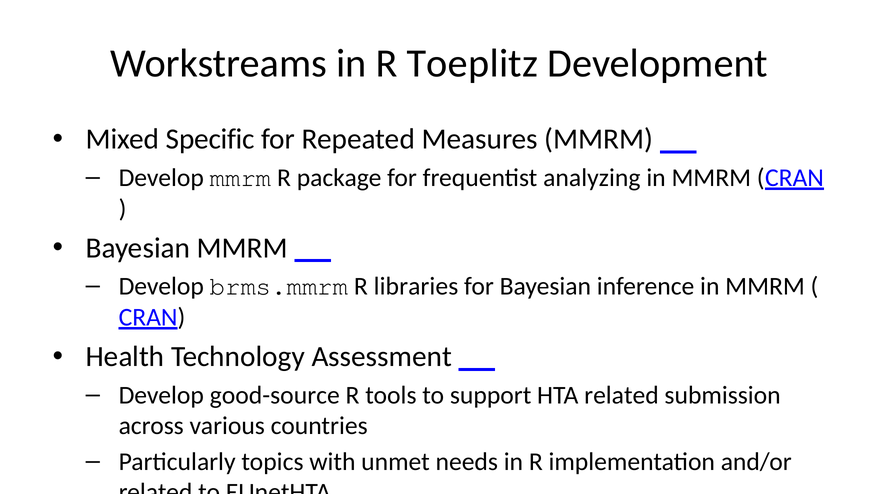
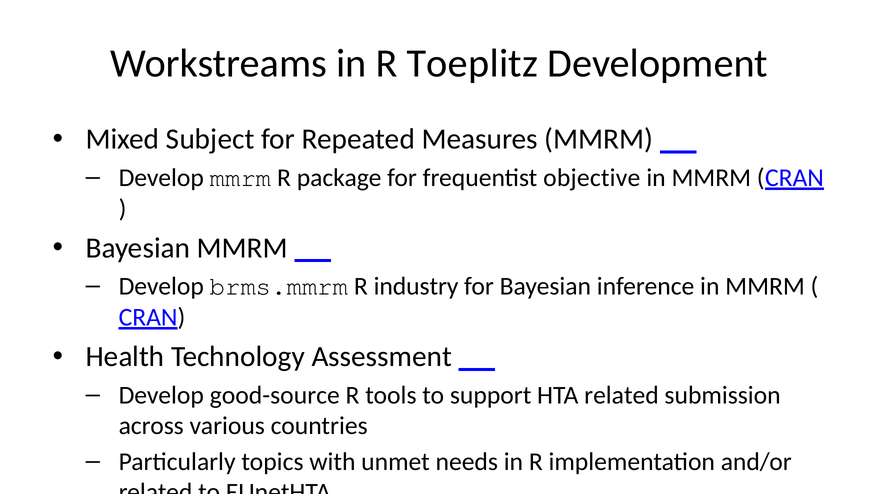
Specific: Specific -> Subject (210, 139)
analyzing: analyzing -> objective (592, 178)
libraries: libraries -> industry (416, 287)
